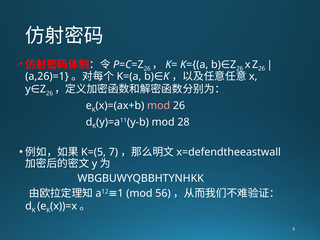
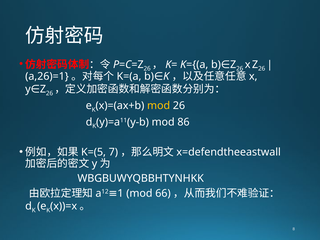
mod colour: pink -> yellow (159, 106)
28: 28 -> 86 (183, 122)
56: 56 -> 66 (163, 193)
